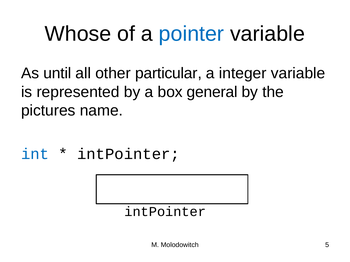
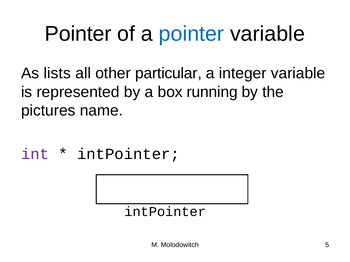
Whose: Whose -> Pointer (78, 34)
until: until -> lists (57, 73)
general: general -> running (212, 92)
int colour: blue -> purple (35, 154)
